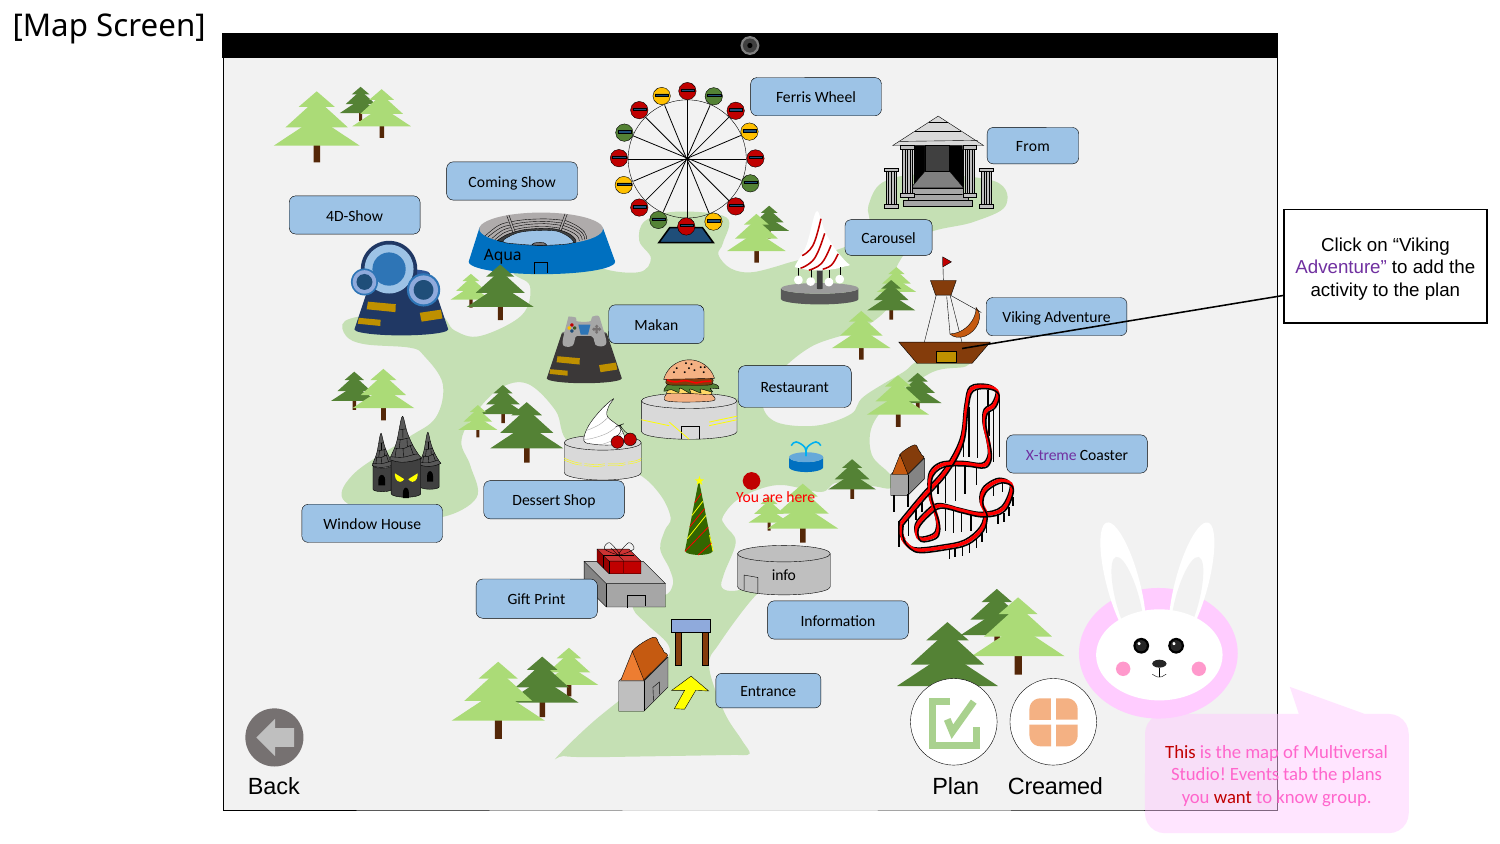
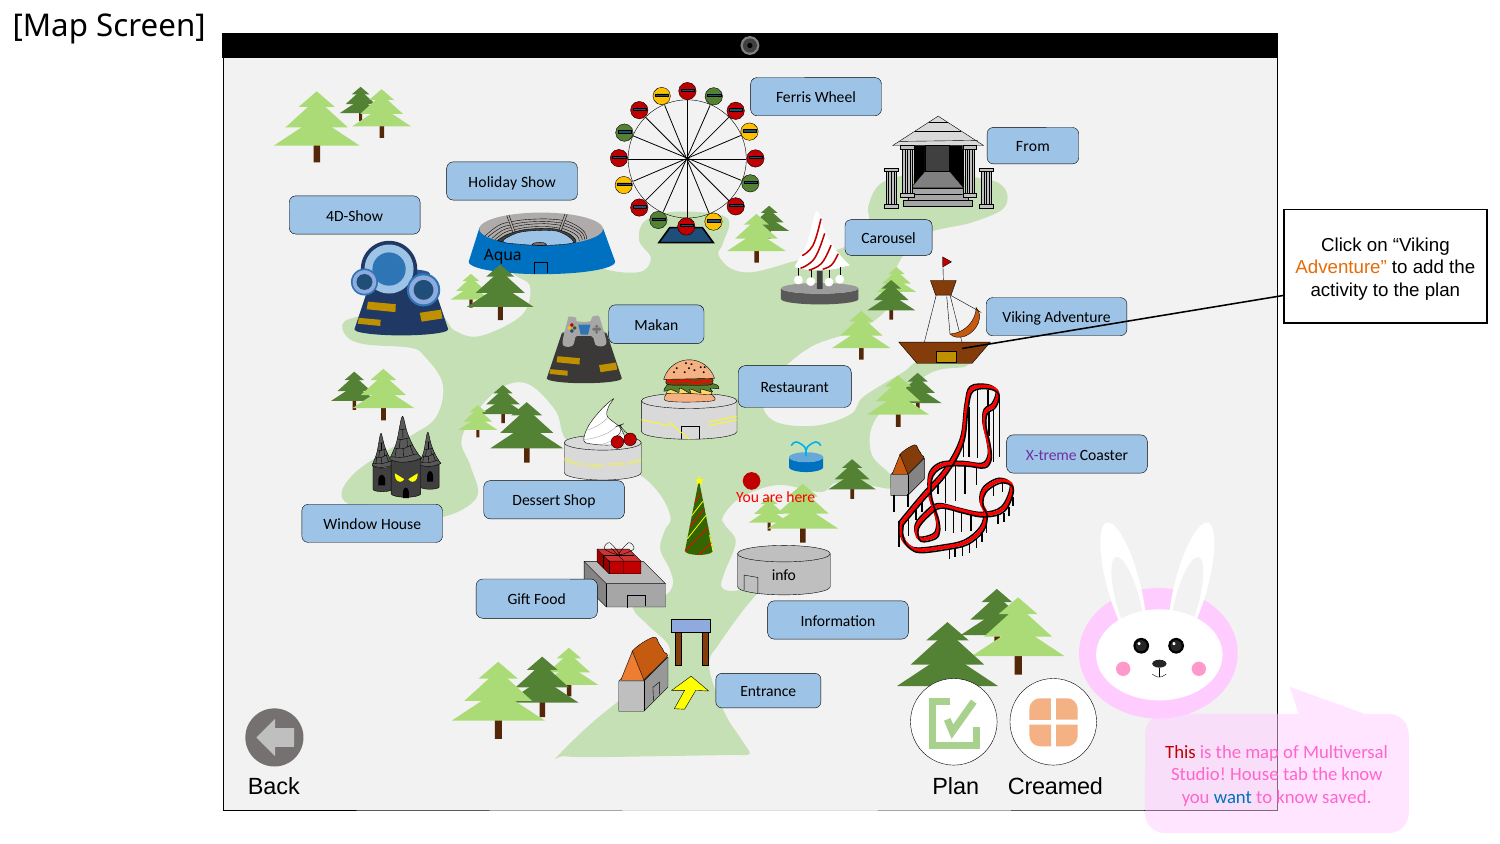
Coming: Coming -> Holiday (493, 182)
Adventure colour: purple -> orange (1341, 267)
Print: Print -> Food (550, 600)
Studio Events: Events -> House (1254, 775)
the plans: plans -> know (1362, 775)
want colour: red -> blue (1233, 797)
group: group -> saved (1347, 797)
